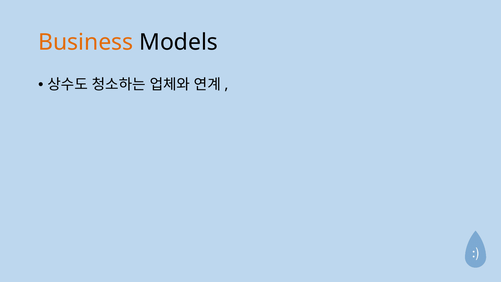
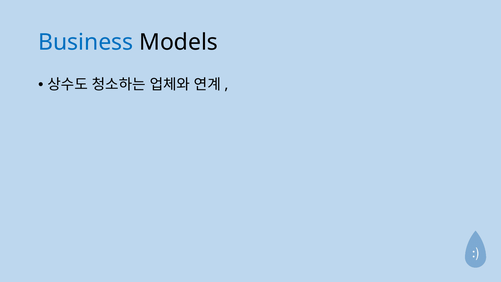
Business colour: orange -> blue (86, 42)
